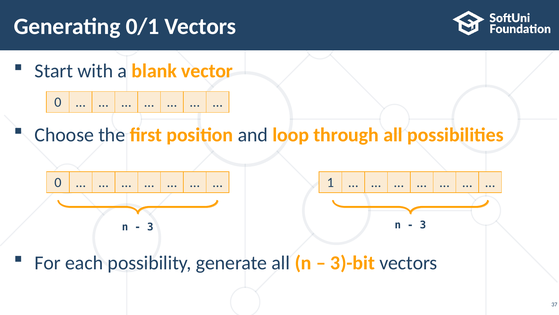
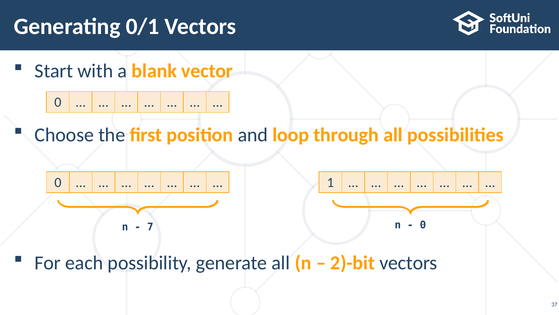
3: 3 -> 7 (150, 226)
3: 3 -> 0 (423, 225)
3)-bit: 3)-bit -> 2)-bit (353, 262)
